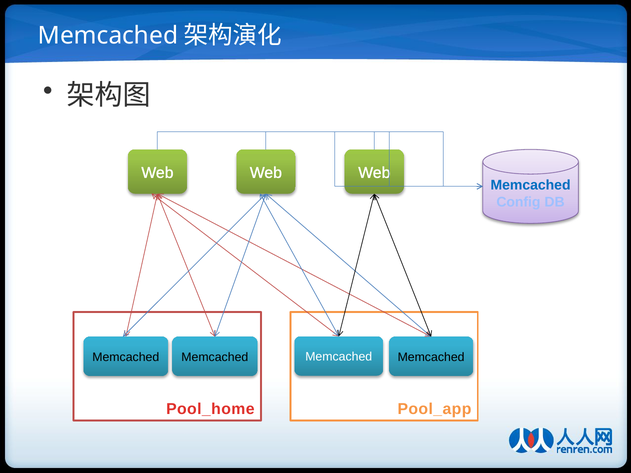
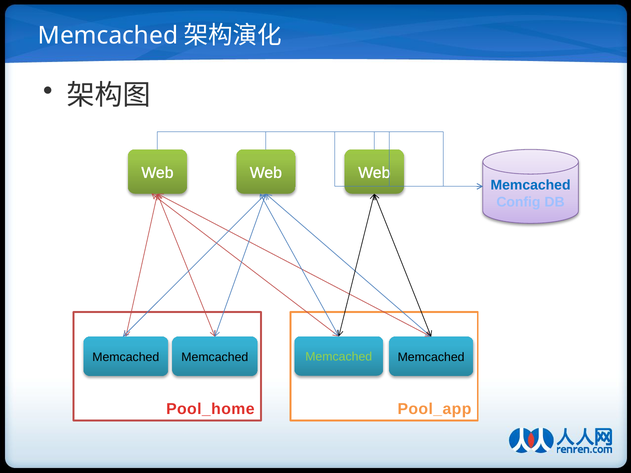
Memcached colour: white -> light green (339, 357)
